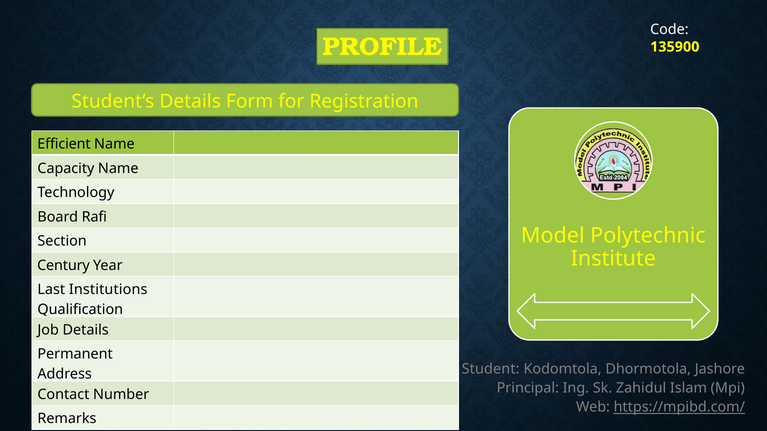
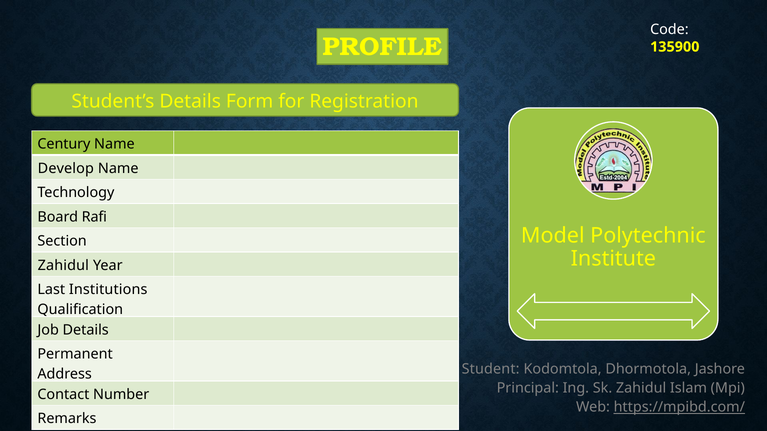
Efficient: Efficient -> Century (64, 144)
Capacity: Capacity -> Develop (66, 169)
Century: Century -> Zahidul (63, 266)
